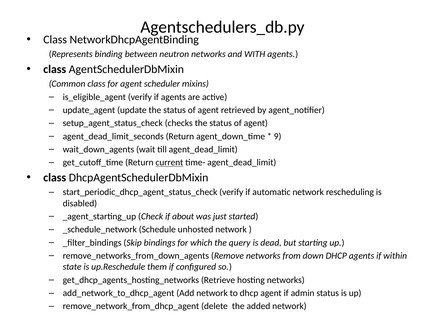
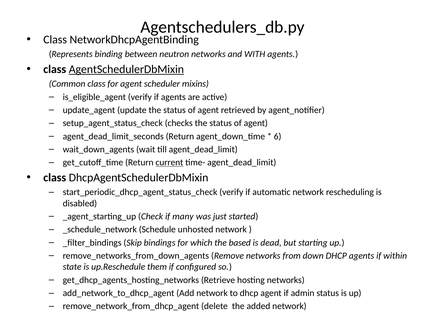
AgentSchedulerDbMixin underline: none -> present (126, 69)
9: 9 -> 6 (278, 136)
about: about -> many (183, 216)
query: query -> based (240, 242)
